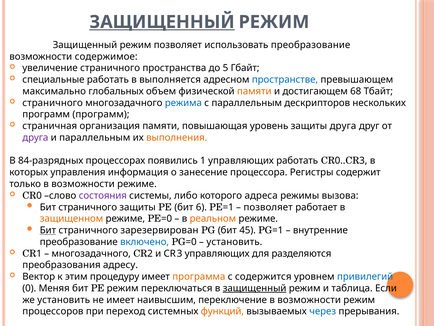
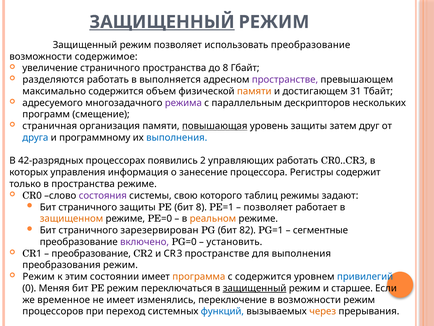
до 5: 5 -> 8 (225, 68)
специальные: специальные -> разделяются (53, 80)
пространстве colour: blue -> purple (285, 80)
максимально глобальных: глобальных -> содержится (116, 91)
68: 68 -> 31 (356, 91)
страничного: страничного -> адресуемого (53, 103)
режима colour: blue -> purple (183, 103)
программ программ: программ -> смещение (101, 114)
повышающая underline: none -> present (215, 126)
защиты друга: друга -> затем (343, 126)
друга colour: purple -> blue (35, 137)
и параллельным: параллельным -> программному (95, 137)
выполнения colour: orange -> blue (177, 137)
84-разрядных: 84-разрядных -> 42-разрядных (51, 161)
1: 1 -> 2 (203, 161)
только в возможности: возможности -> пространства (83, 184)
либо: либо -> свою (186, 195)
адреса: адреса -> таблиц (261, 195)
вызова: вызова -> задают (340, 195)
бит 6: 6 -> 8 (201, 207)
Бит underline: present -> none (48, 230)
45: 45 -> 82 (248, 230)
внутренние: внутренние -> сегментные (320, 230)
включено colour: blue -> purple (145, 242)
многозадачного: многозадачного -> преобразование (91, 253)
СR3 управляющих: управляющих -> пространстве (217, 253)
для разделяются: разделяются -> выполнения (301, 253)
преобразования адресу: адресу -> режим (120, 265)
Вектор: Вектор -> Режим (39, 276)
процедуру: процедуру -> состоянии (115, 276)
таблица: таблица -> старшее (352, 288)
же установить: установить -> временное (64, 299)
наивысшим: наивысшим -> изменялись (166, 299)
функций colour: orange -> blue (222, 311)
через colour: blue -> orange (323, 311)
